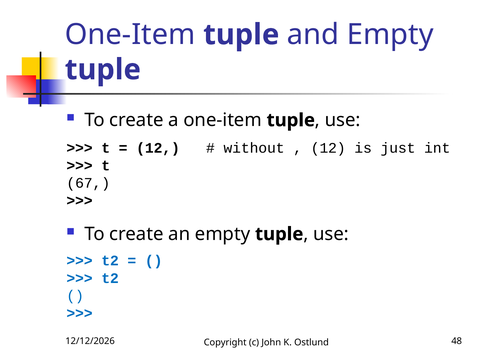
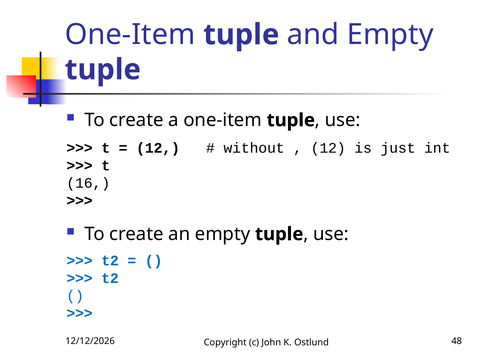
67: 67 -> 16 (88, 183)
